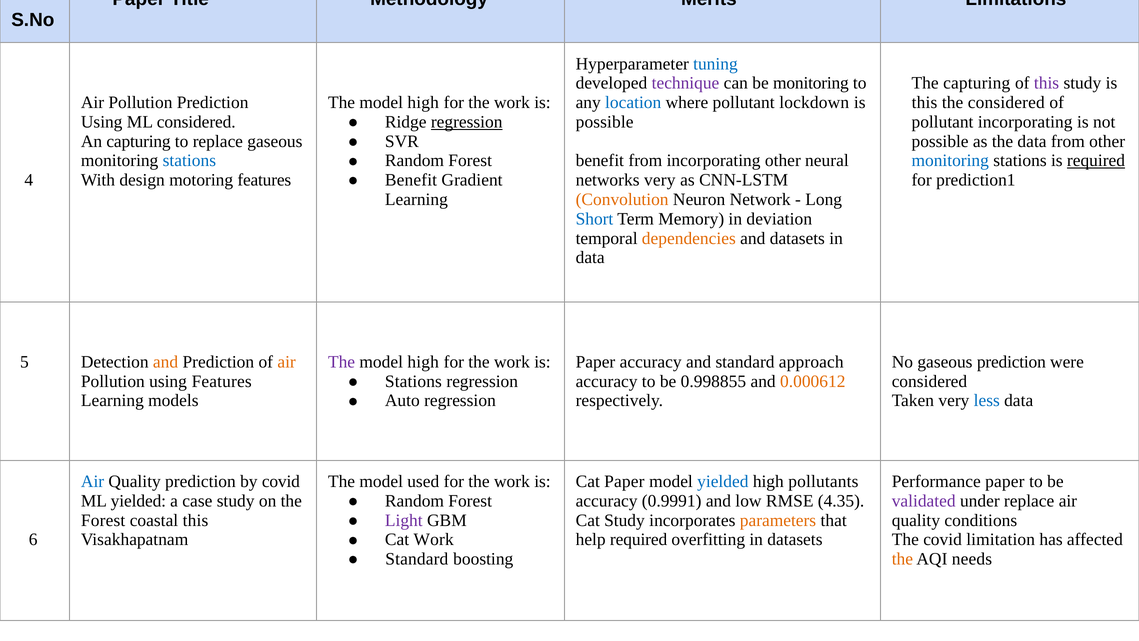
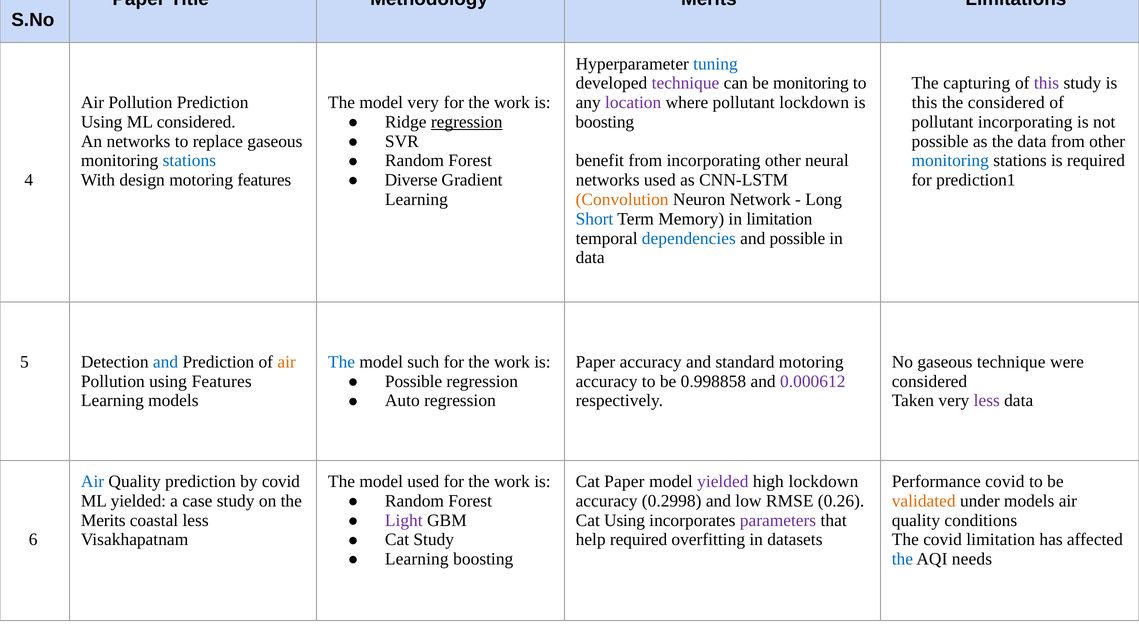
high: high -> very (423, 103)
location colour: blue -> purple (633, 103)
possible: possible -> boosting (605, 122)
An capturing: capturing -> networks (138, 141)
required underline: present -> none (1096, 161)
Benefit: Benefit -> Diverse (411, 180)
networks very: very -> used (660, 180)
in deviation: deviation -> limitation (779, 219)
dependencies colour: orange -> blue (689, 238)
and datasets: datasets -> possible (797, 238)
and colour: orange -> blue (166, 362)
The colour: purple -> blue (342, 362)
high: high -> such (423, 362)
standard approach: approach -> motoring (811, 362)
gaseous prediction: prediction -> technique (1011, 362)
Stations: Stations -> Possible (414, 381)
0.998855: 0.998855 -> 0.998858 (713, 381)
0.000612 colour: orange -> purple (813, 381)
less colour: blue -> purple (987, 401)
yielded colour: blue -> purple (723, 481)
high pollutants: pollutants -> lockdown (823, 481)
Performance paper: paper -> covid (1005, 481)
0.9991: 0.9991 -> 0.2998 (672, 501)
4.35: 4.35 -> 0.26 (841, 501)
validated colour: purple -> orange (924, 501)
under replace: replace -> models (1029, 501)
Forest: Forest -> Merits (103, 520)
coastal this: this -> less (196, 520)
Cat Study: Study -> Using (625, 520)
parameters colour: orange -> purple (778, 520)
Cat Work: Work -> Study (434, 539)
Standard: Standard -> Learning (417, 559)
the colour: orange -> blue (902, 559)
